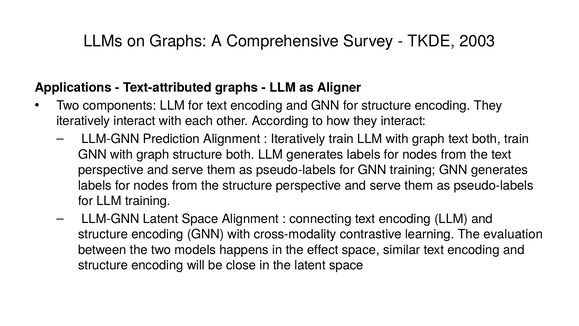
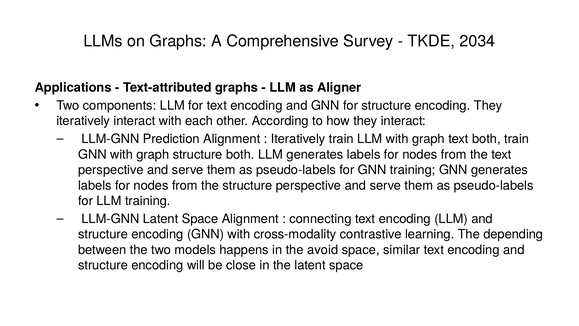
2003: 2003 -> 2034 (477, 41)
evaluation: evaluation -> depending (513, 234)
effect: effect -> avoid (323, 250)
